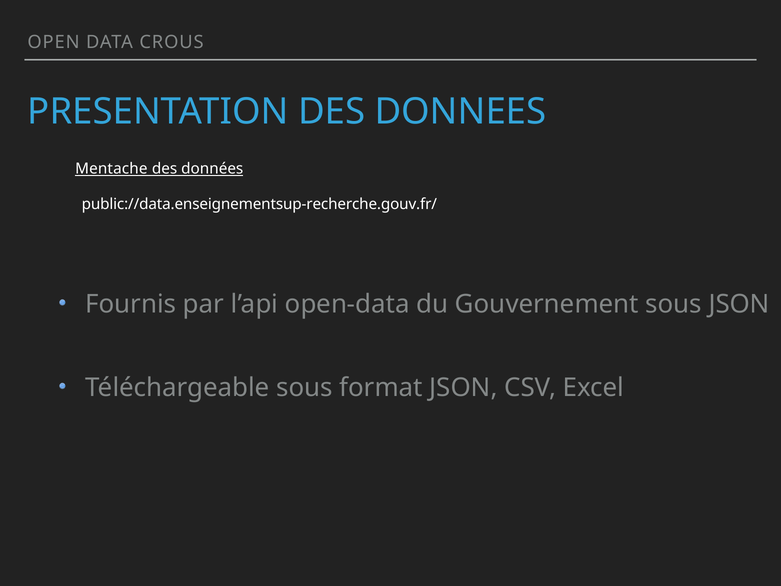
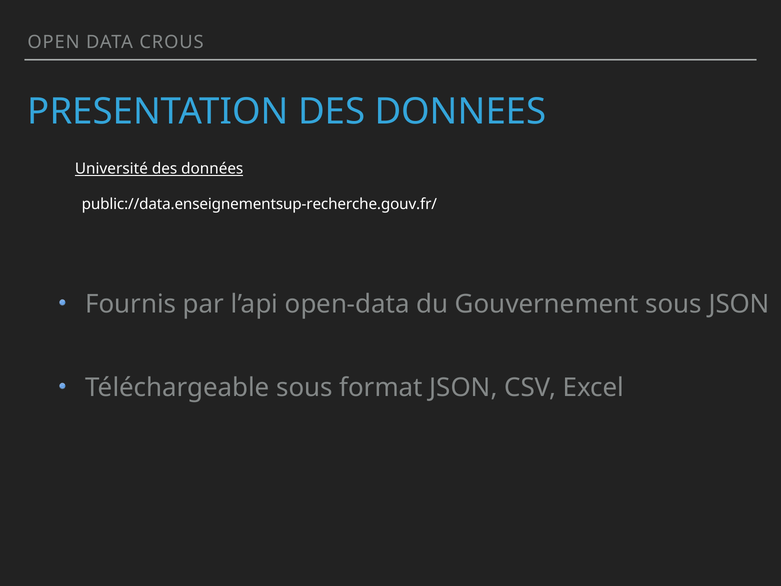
Mentache: Mentache -> Université (111, 168)
